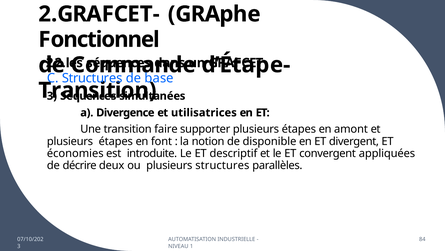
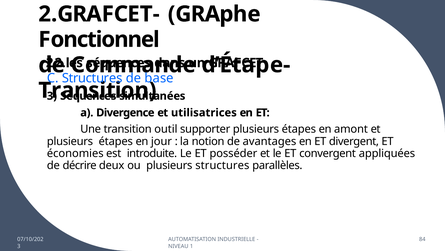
faire: faire -> outil (166, 129)
font: font -> jour (161, 141)
disponible: disponible -> avantages (269, 141)
descriptif: descriptif -> posséder (233, 153)
